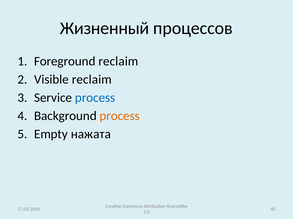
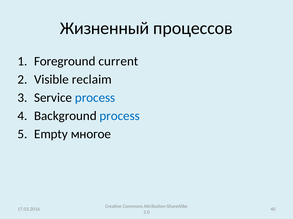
Foreground reclaim: reclaim -> current (118, 61)
process colour: orange -> blue (120, 116)
нажата: нажата -> многое (91, 134)
